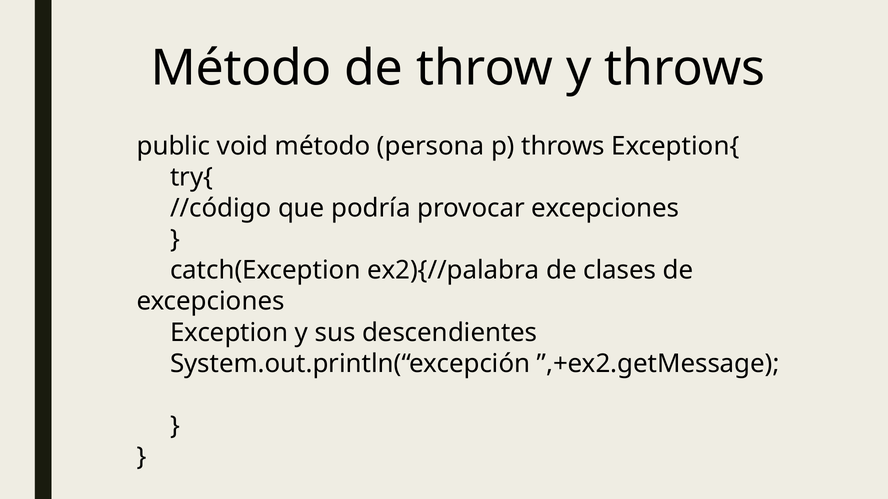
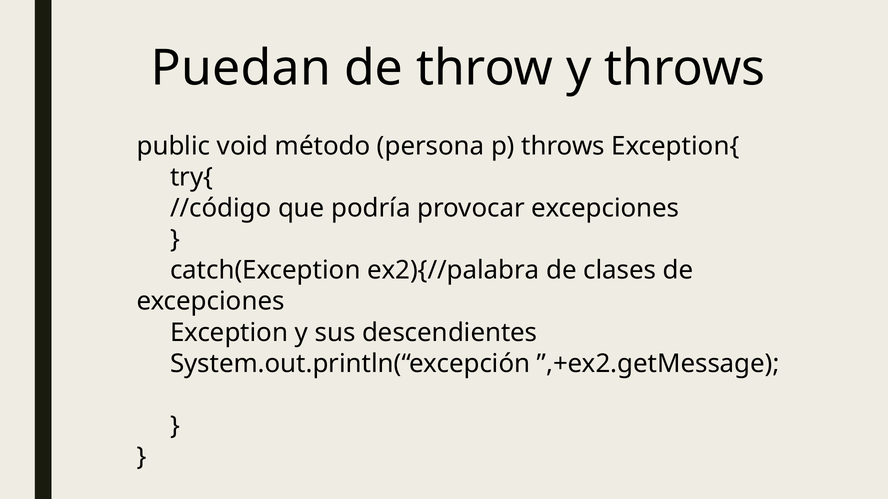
Método: Método -> Puedan (241, 68)
